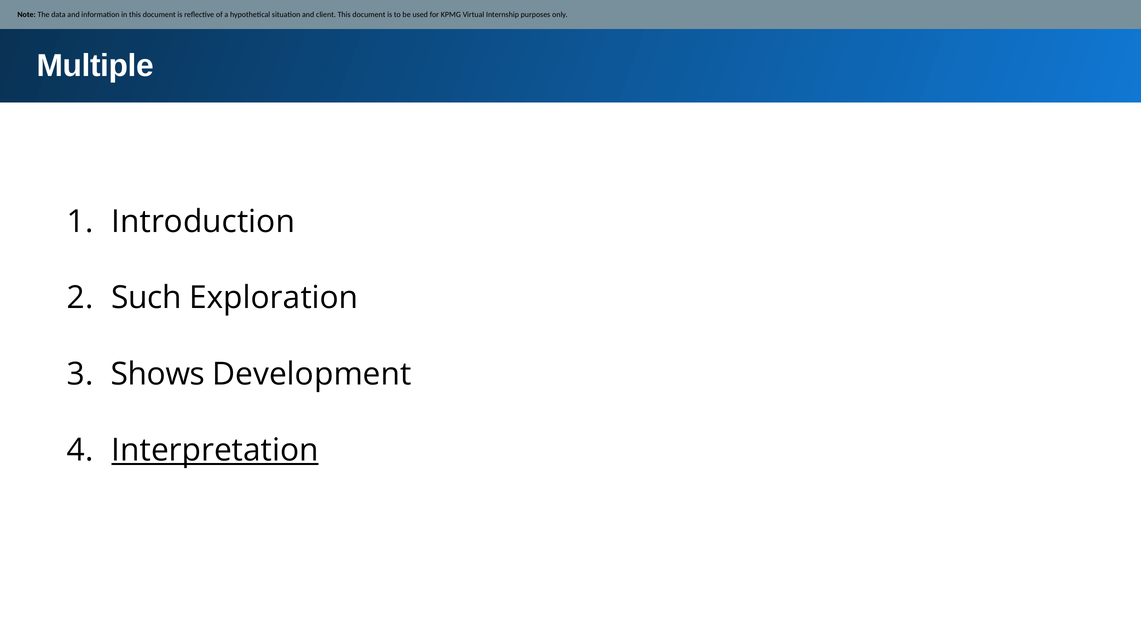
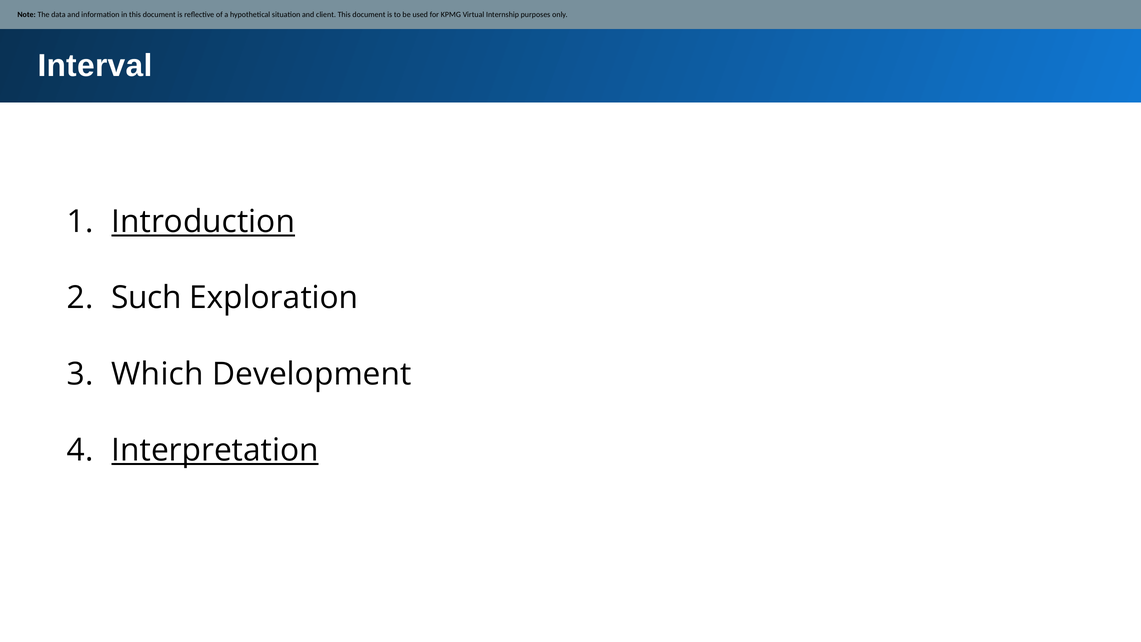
Multiple: Multiple -> Interval (95, 66)
Introduction underline: none -> present (203, 222)
Shows: Shows -> Which (158, 374)
